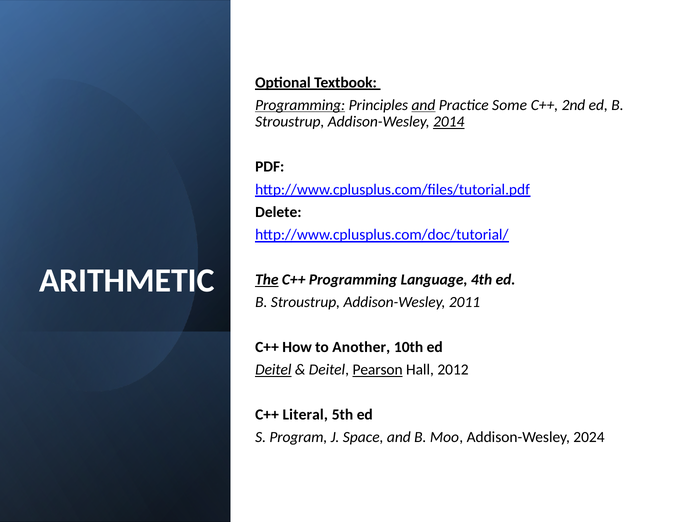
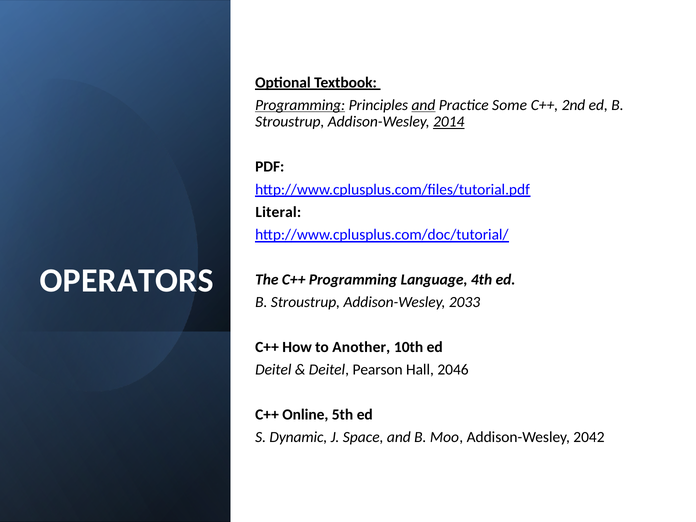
Delete: Delete -> Literal (278, 212)
ARITHMETIC: ARITHMETIC -> OPERATORS (127, 281)
The underline: present -> none (267, 280)
2011: 2011 -> 2033 (465, 302)
Deitel underline: present -> none (273, 370)
Pearson underline: present -> none (378, 370)
2012: 2012 -> 2046 (453, 370)
Literal: Literal -> Online (305, 415)
Program: Program -> Dynamic (298, 437)
2024: 2024 -> 2042 (589, 437)
